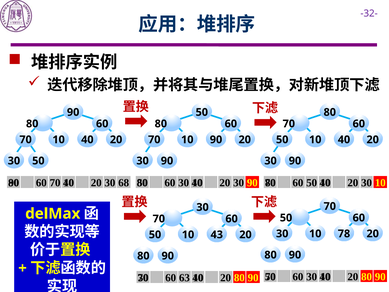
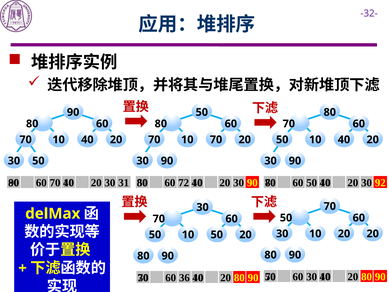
10 90: 90 -> 70 (216, 140)
68: 68 -> 31 (124, 183)
30: 30 -> 72 (184, 183)
20 10: 10 -> 92 (380, 183)
10 78: 78 -> 20 (344, 234)
10 43: 43 -> 50 (217, 234)
63: 63 -> 36 (184, 278)
